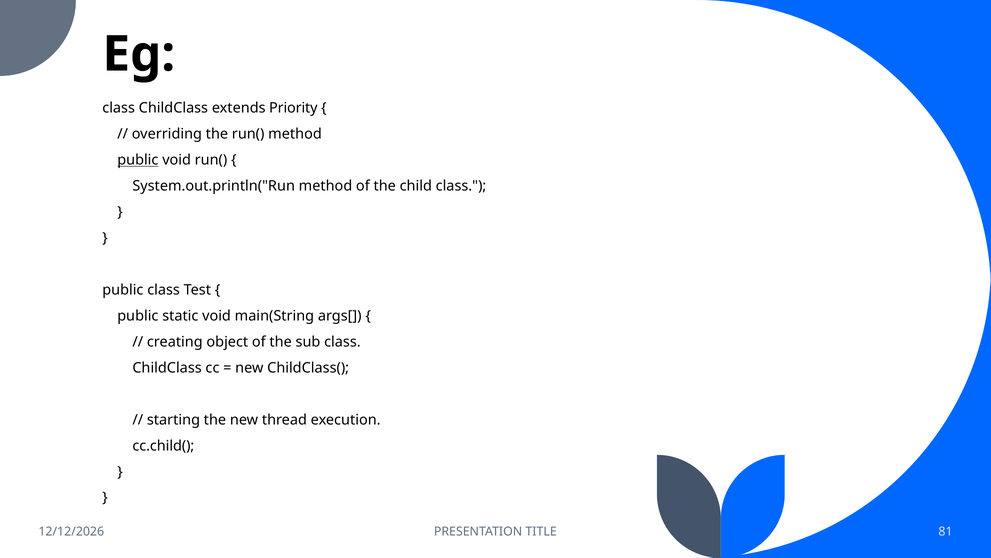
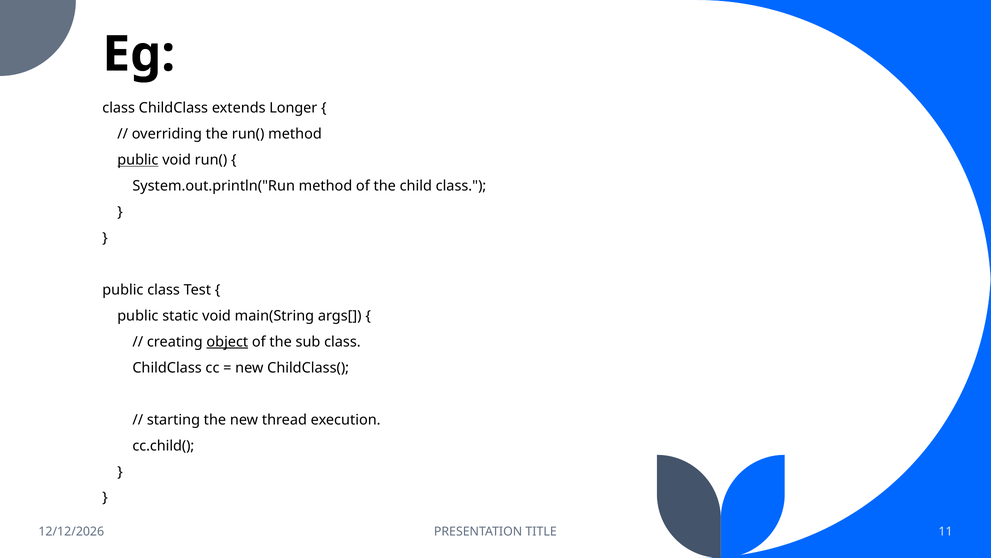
Priority: Priority -> Longer (293, 108)
object underline: none -> present (227, 341)
81: 81 -> 11 (946, 531)
